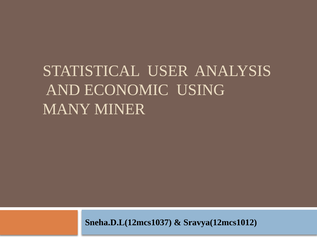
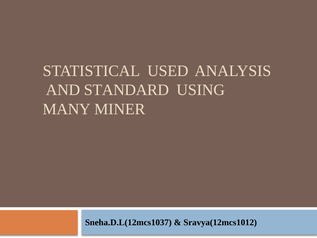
USER: USER -> USED (168, 71)
ECONOMIC: ECONOMIC -> STANDARD (126, 90)
